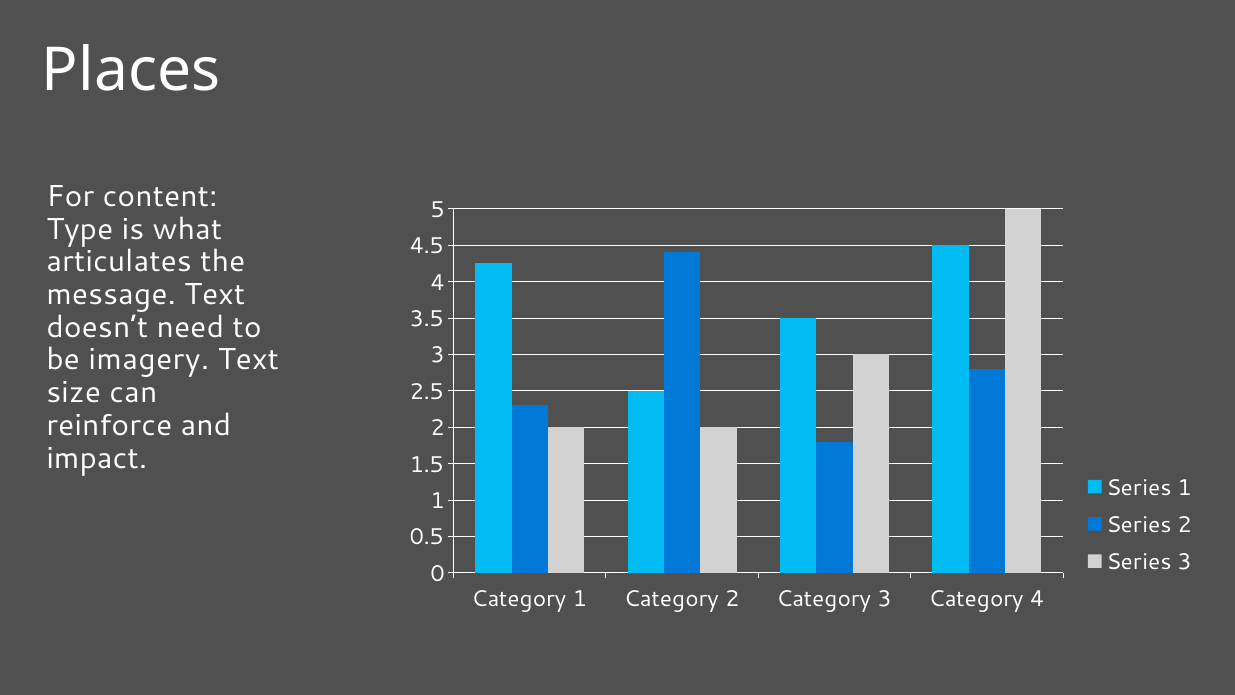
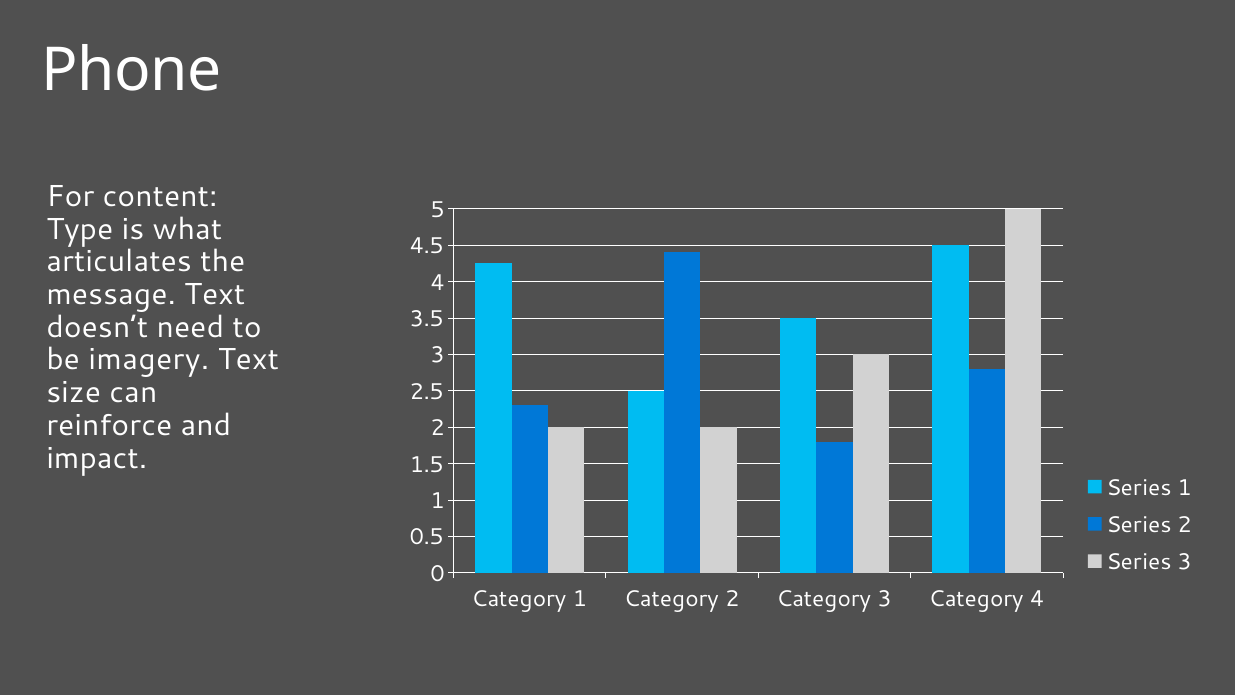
Places: Places -> Phone (132, 71)
